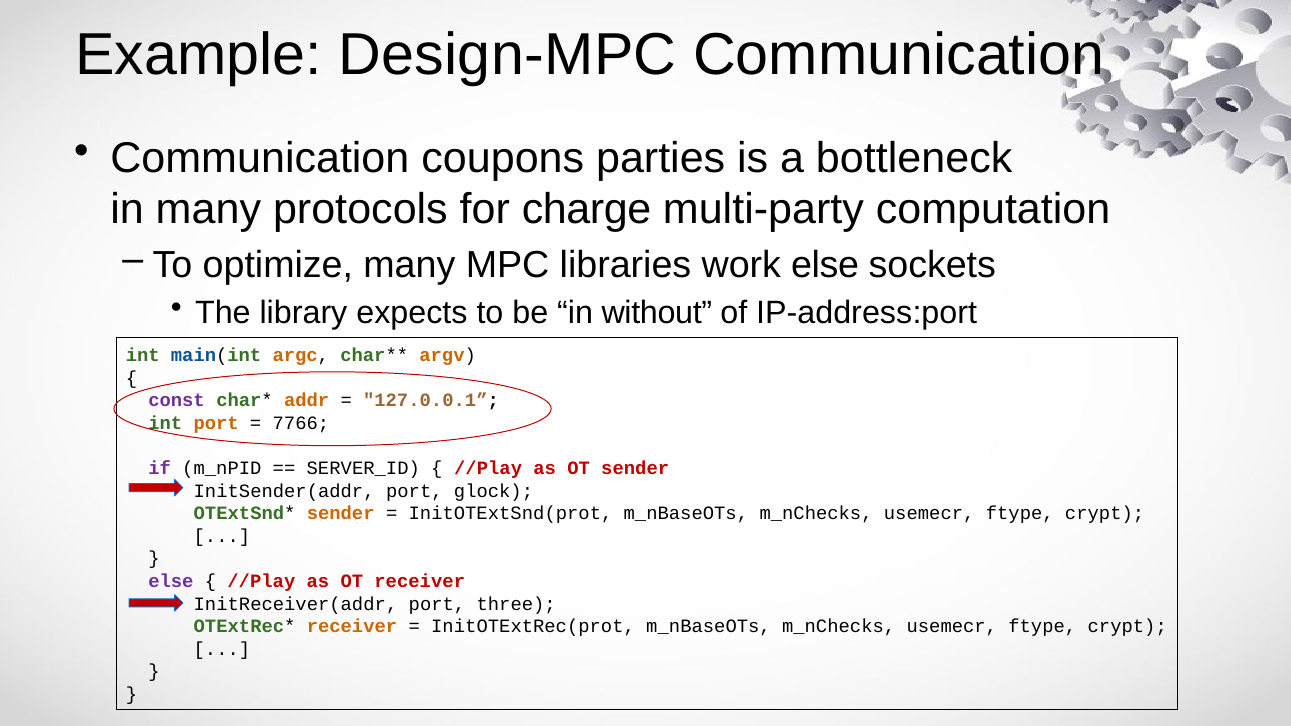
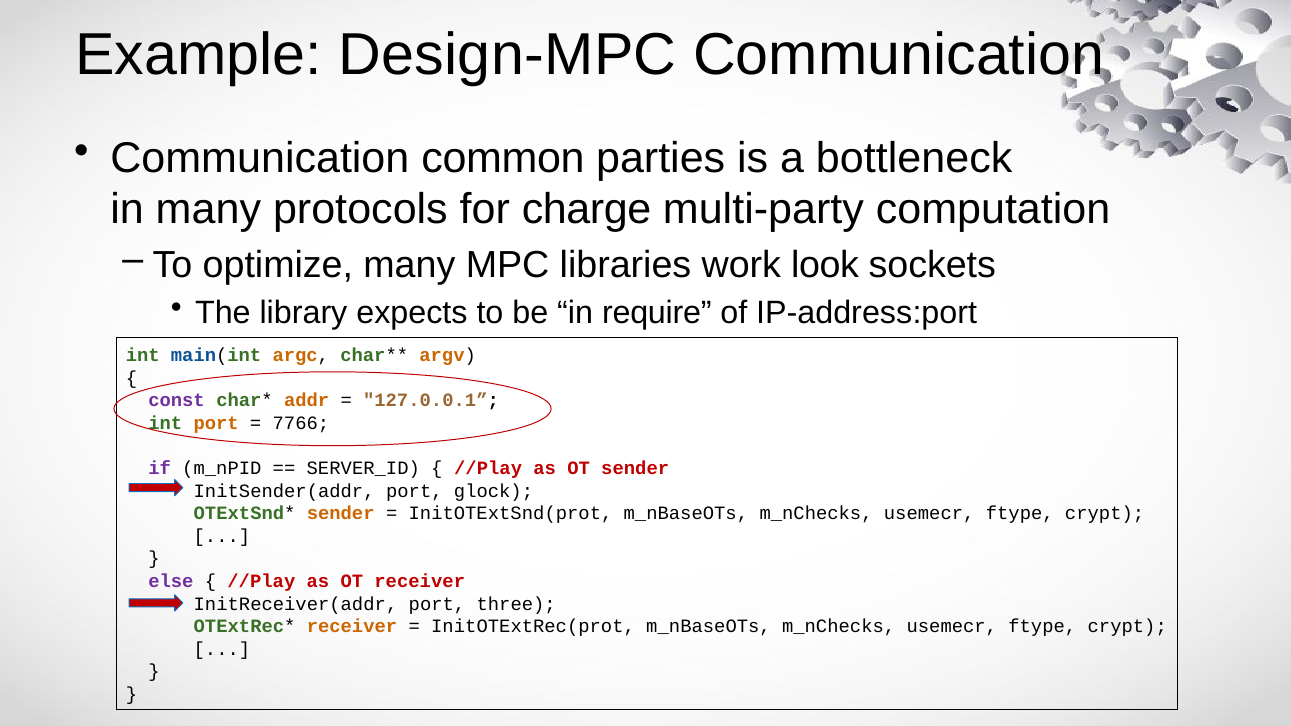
coupons: coupons -> common (503, 158)
work else: else -> look (825, 265)
without: without -> require (657, 313)
